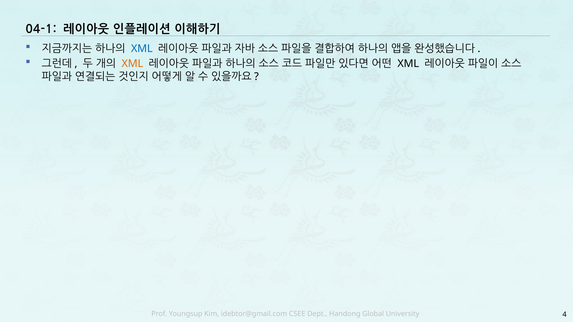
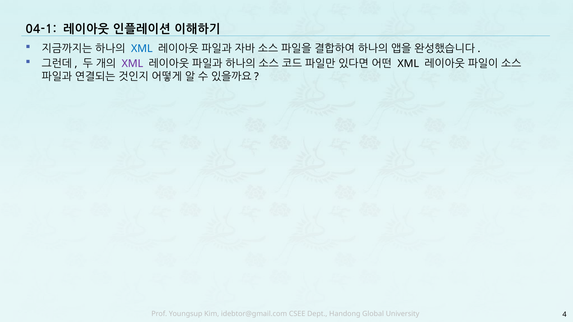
XML colour: orange -> purple (132, 64)
